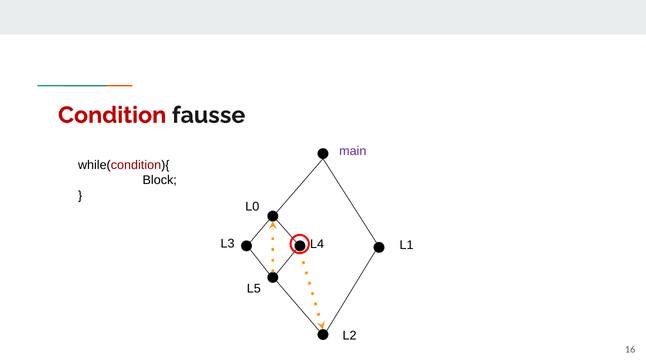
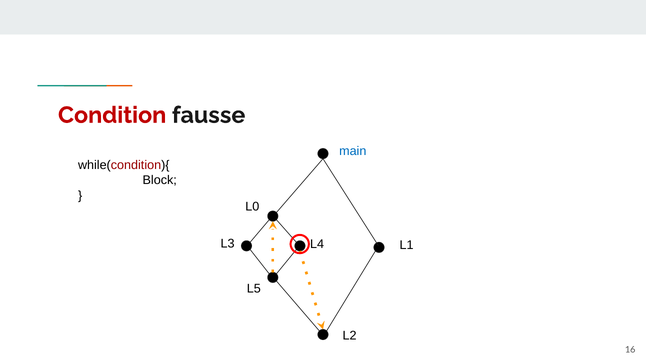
main colour: purple -> blue (353, 151)
